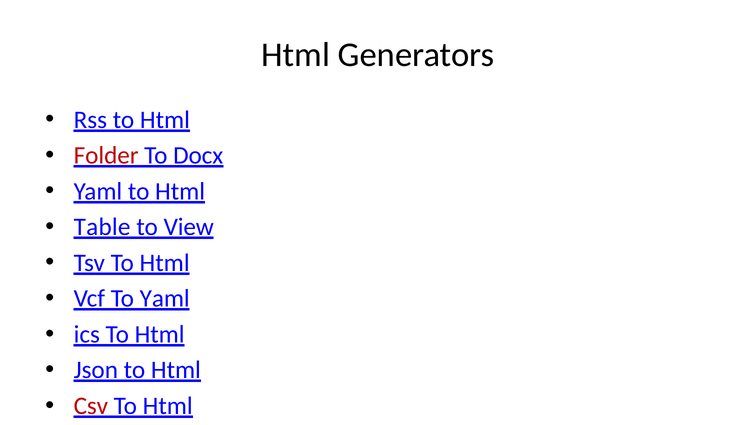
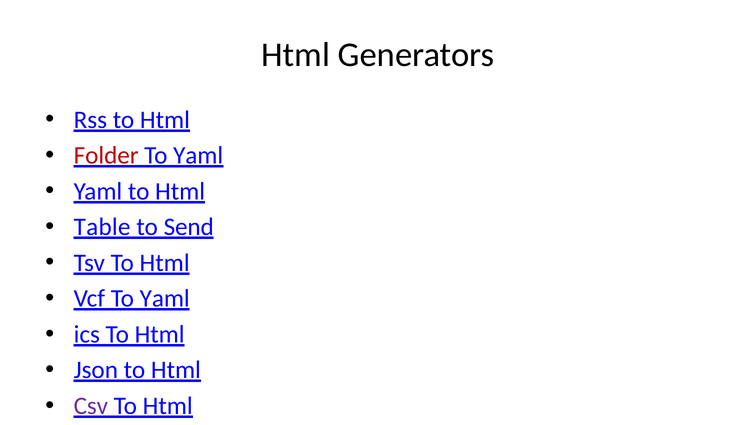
Docx: Docx -> Yaml (198, 156)
View: View -> Send (189, 227)
Csv colour: red -> purple (91, 406)
